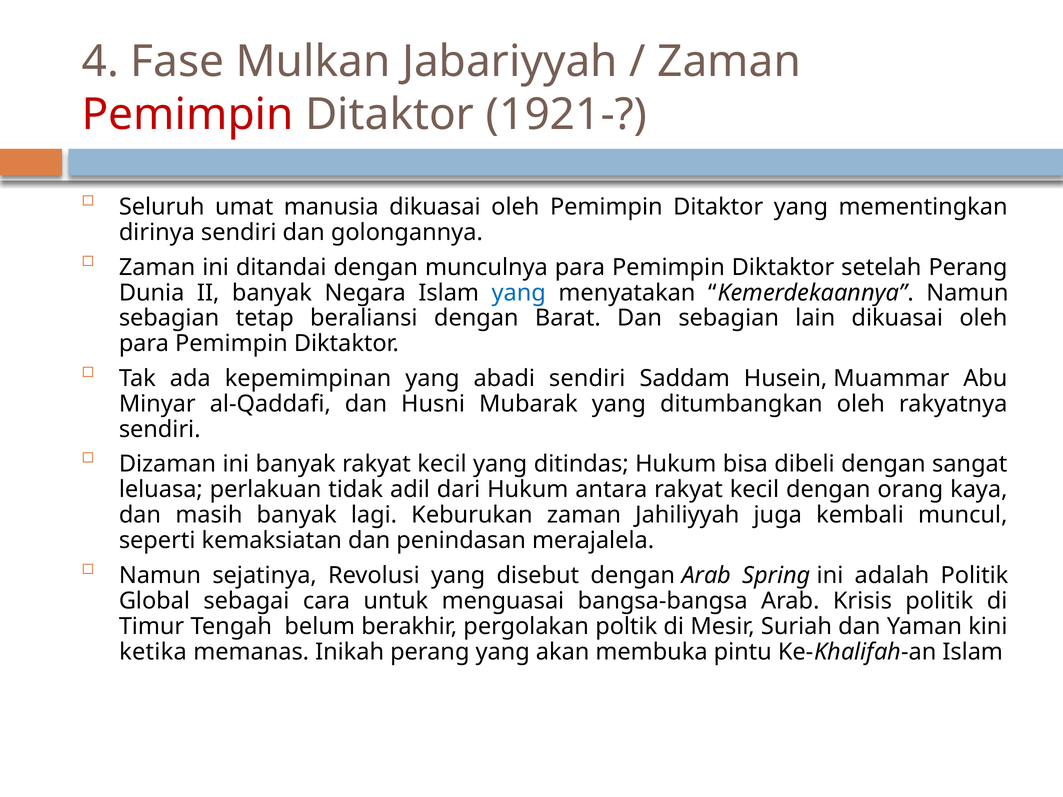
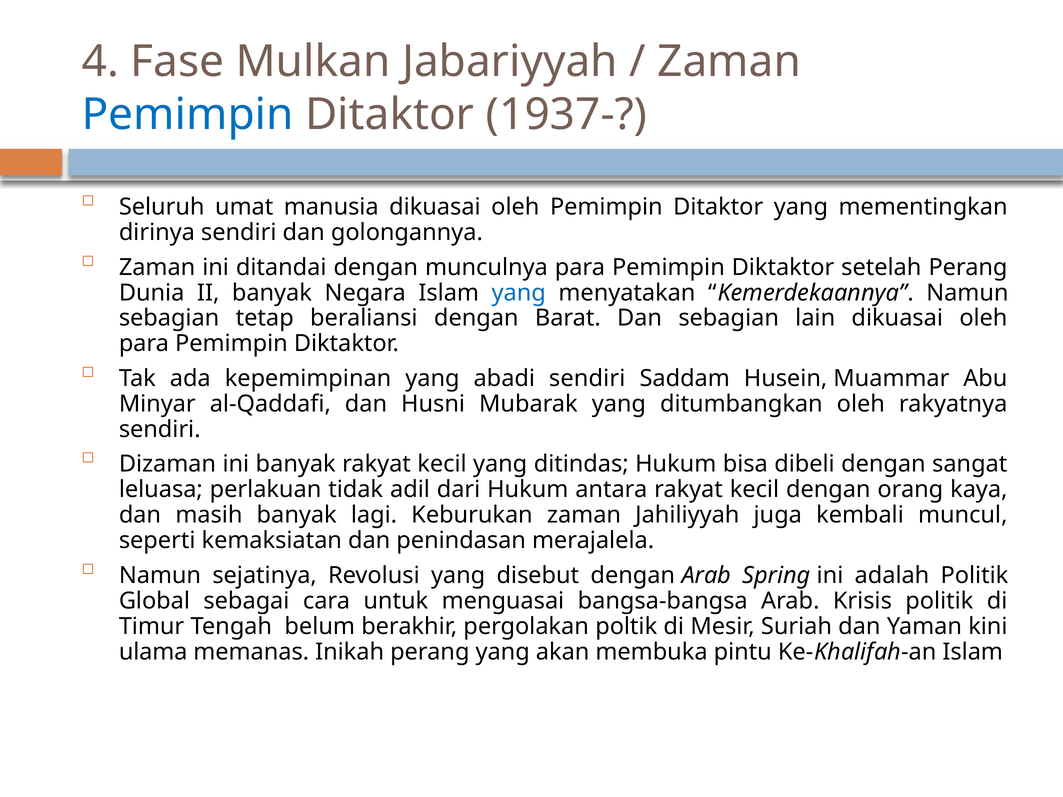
Pemimpin colour: red -> blue (188, 115)
1921-: 1921- -> 1937- (567, 115)
ketika: ketika -> ulama (153, 652)
